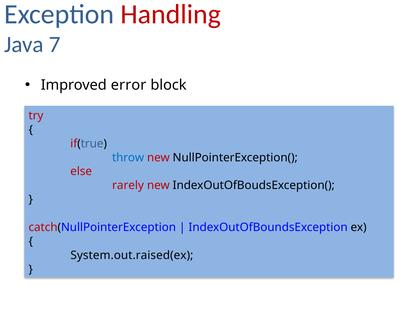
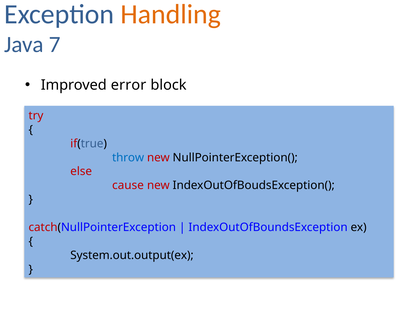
Handling colour: red -> orange (171, 14)
rarely: rarely -> cause (128, 185)
System.out.raised(ex: System.out.raised(ex -> System.out.output(ex (132, 255)
